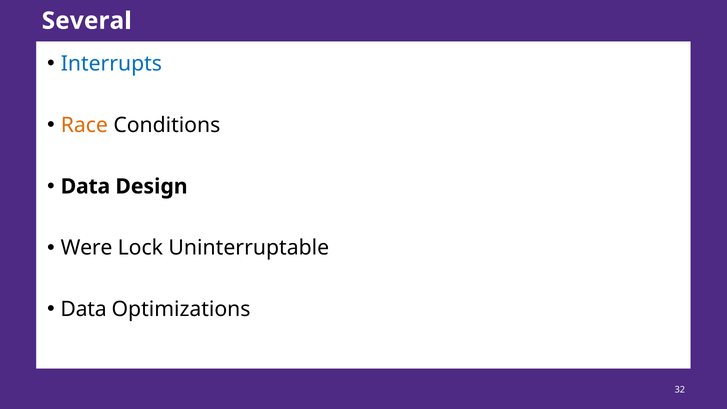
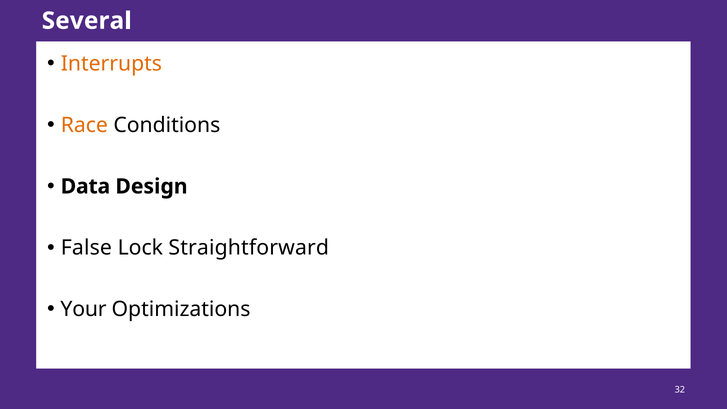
Interrupts colour: blue -> orange (111, 64)
Were: Were -> False (86, 248)
Uninterruptable: Uninterruptable -> Straightforward (249, 248)
Data: Data -> Your (84, 309)
